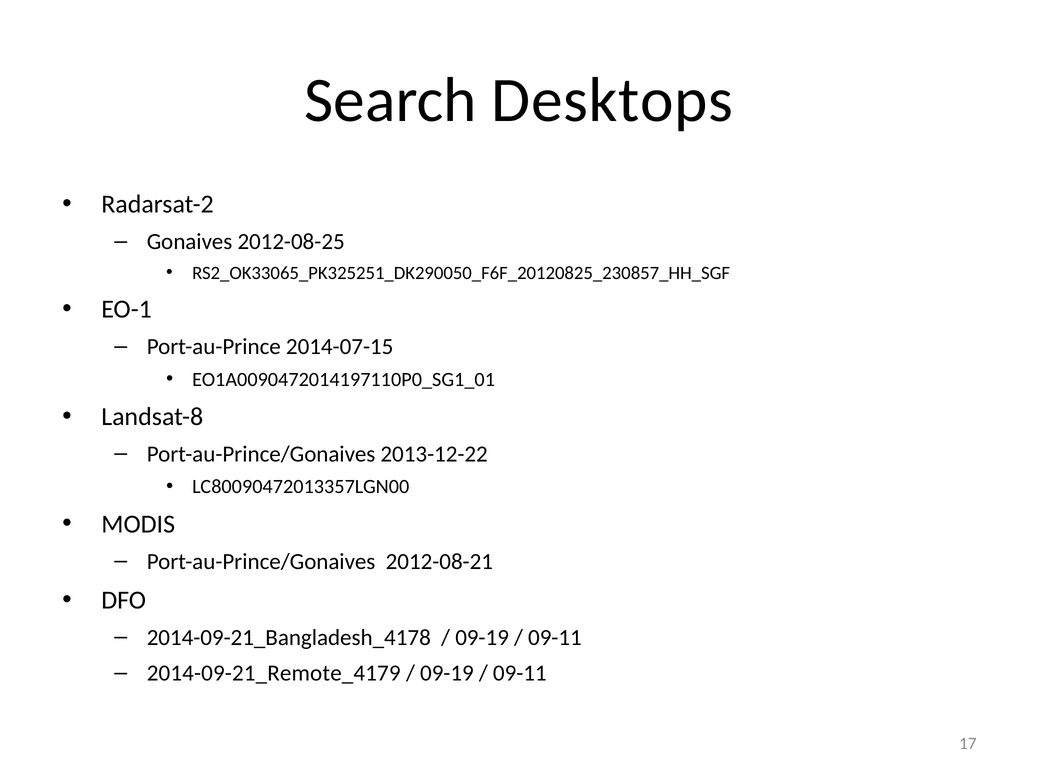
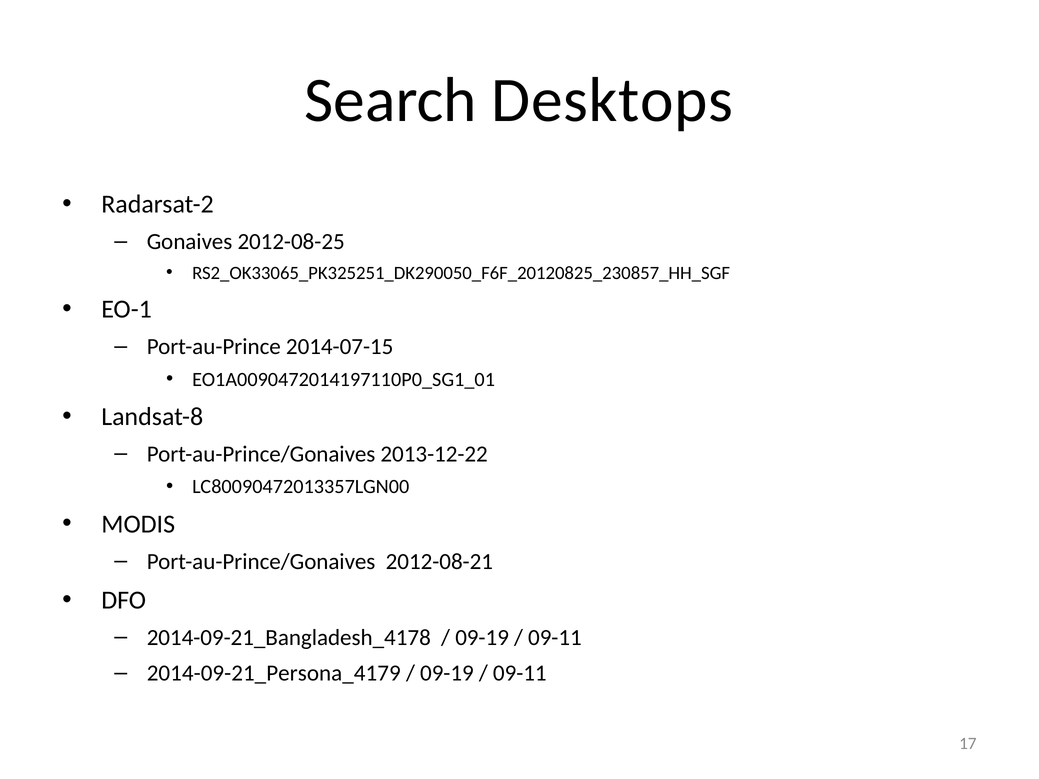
2014-09-21_Remote_4179: 2014-09-21_Remote_4179 -> 2014-09-21_Persona_4179 (274, 674)
